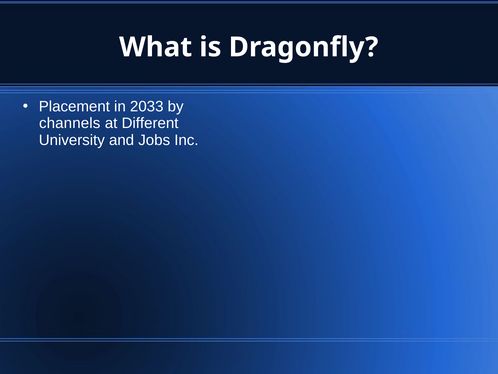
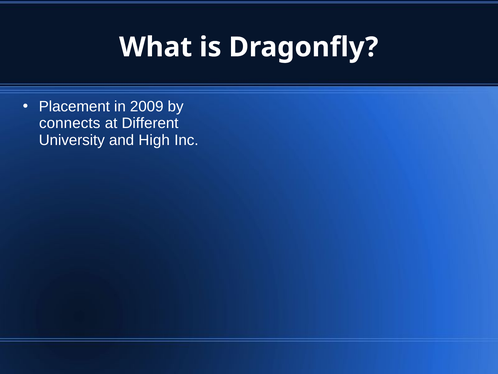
2033: 2033 -> 2009 (147, 106)
channels: channels -> connects (70, 123)
Jobs: Jobs -> High (154, 140)
